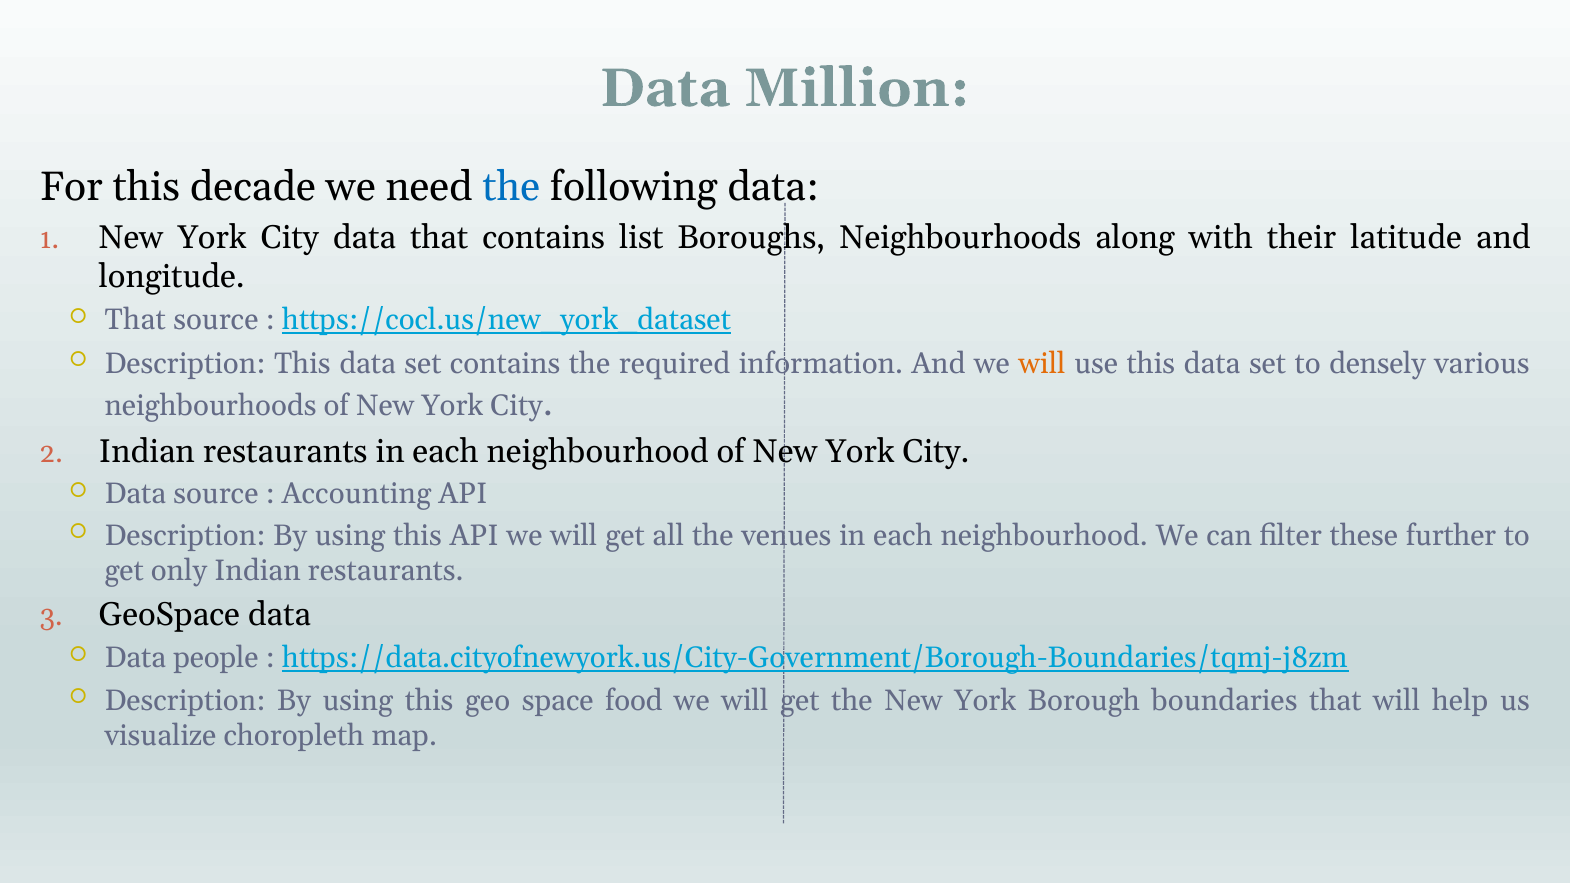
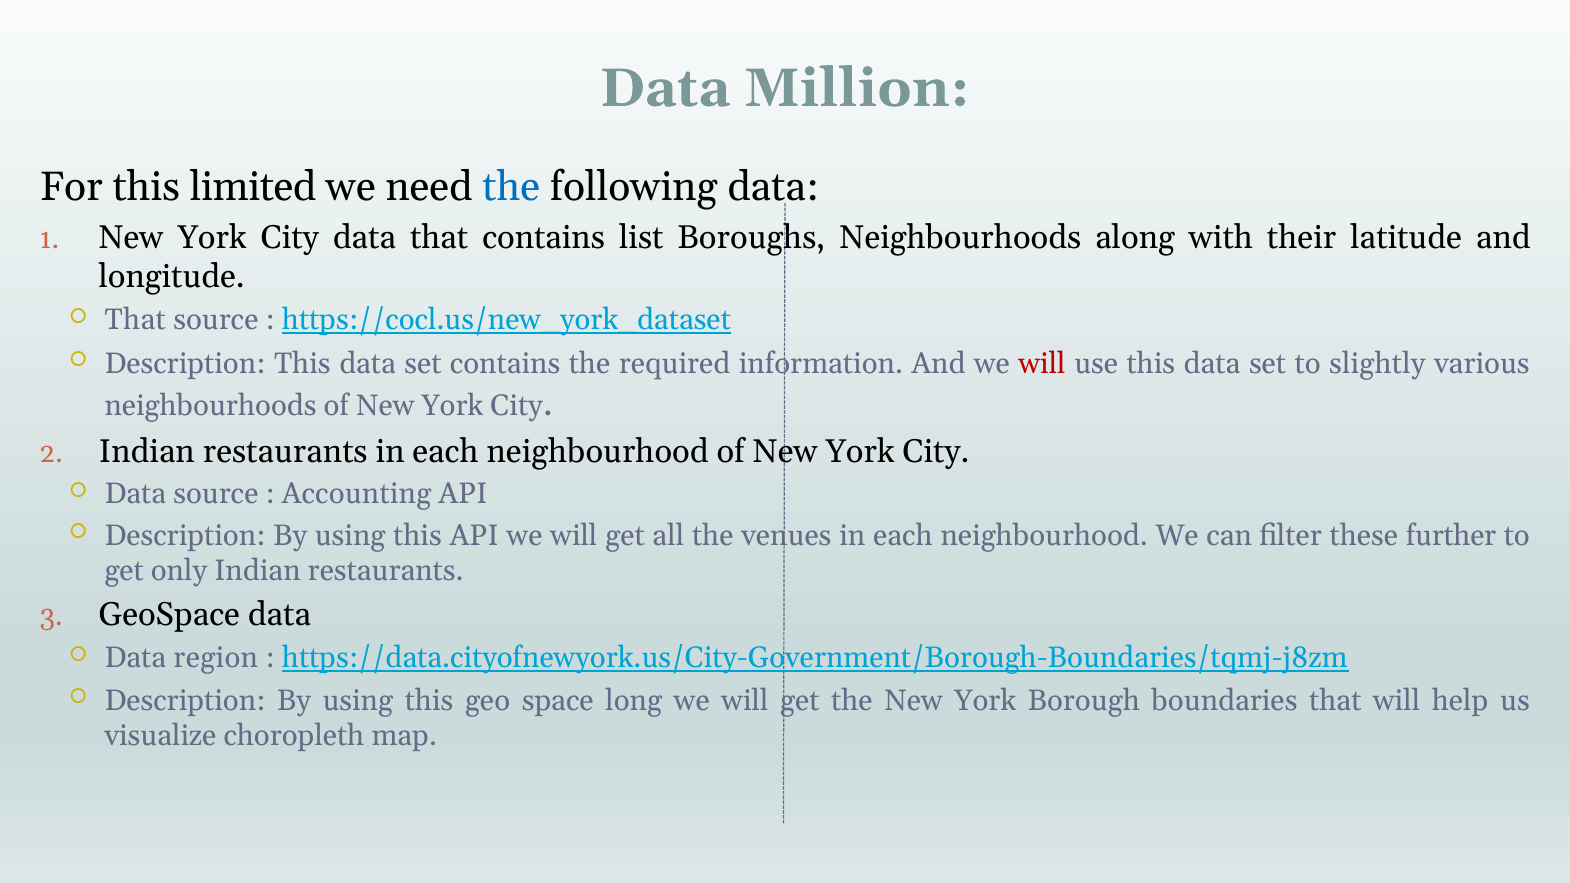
decade: decade -> limited (253, 187)
will colour: orange -> red (1042, 364)
densely: densely -> slightly (1377, 364)
people: people -> region (216, 658)
food: food -> long (634, 701)
